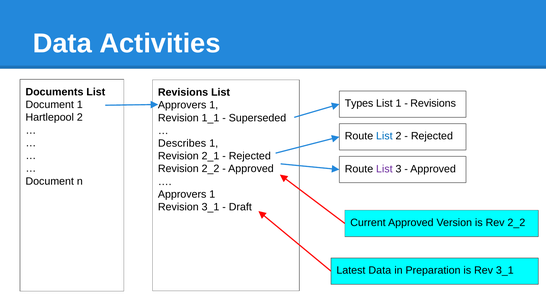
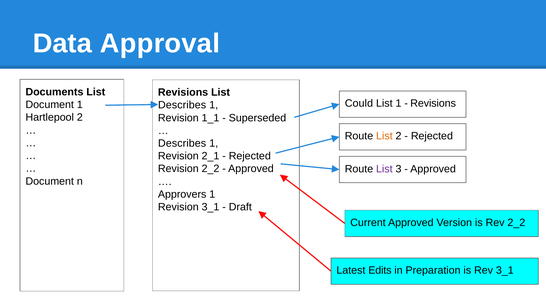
Activities: Activities -> Approval (160, 44)
Types: Types -> Could (359, 104)
Approvers: Approvers -> Describes (182, 105)
List colour: blue -> orange (384, 136)
Latest Data: Data -> Edits (380, 271)
